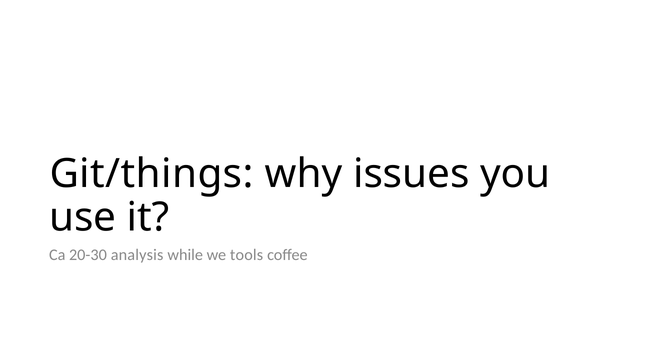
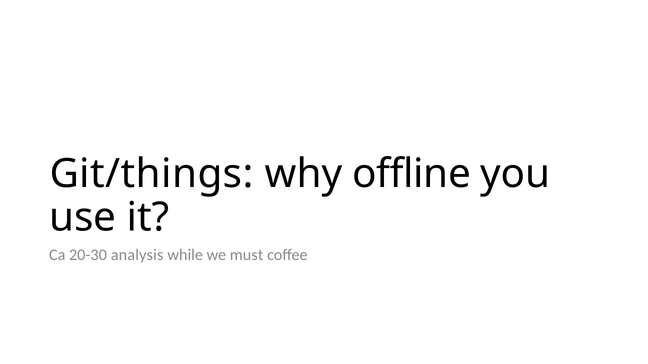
issues: issues -> offline (412, 174)
tools: tools -> must (247, 255)
